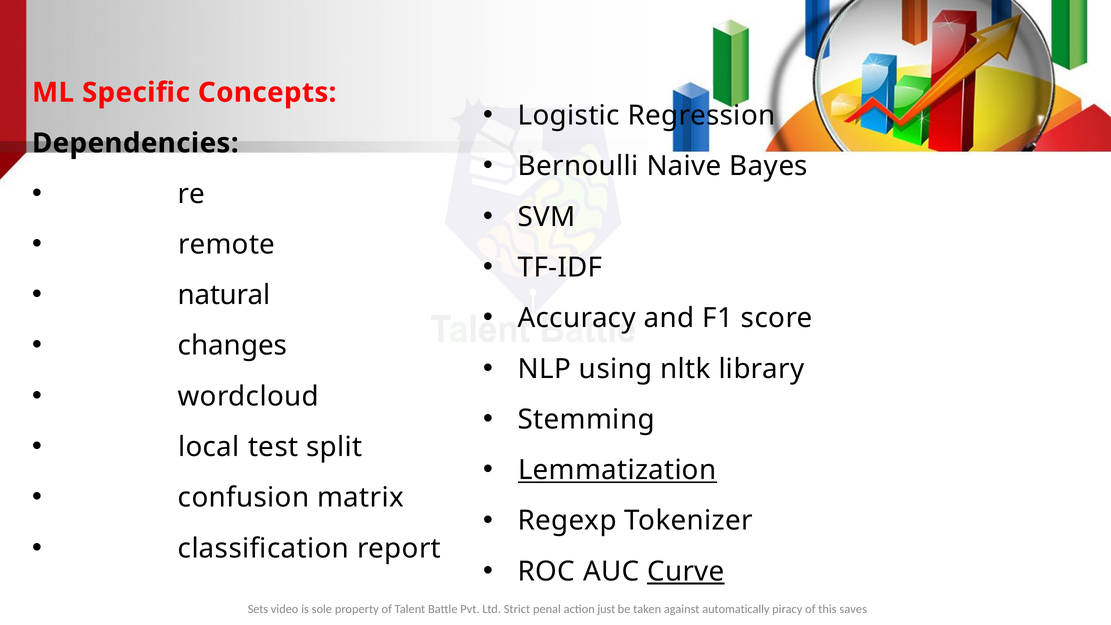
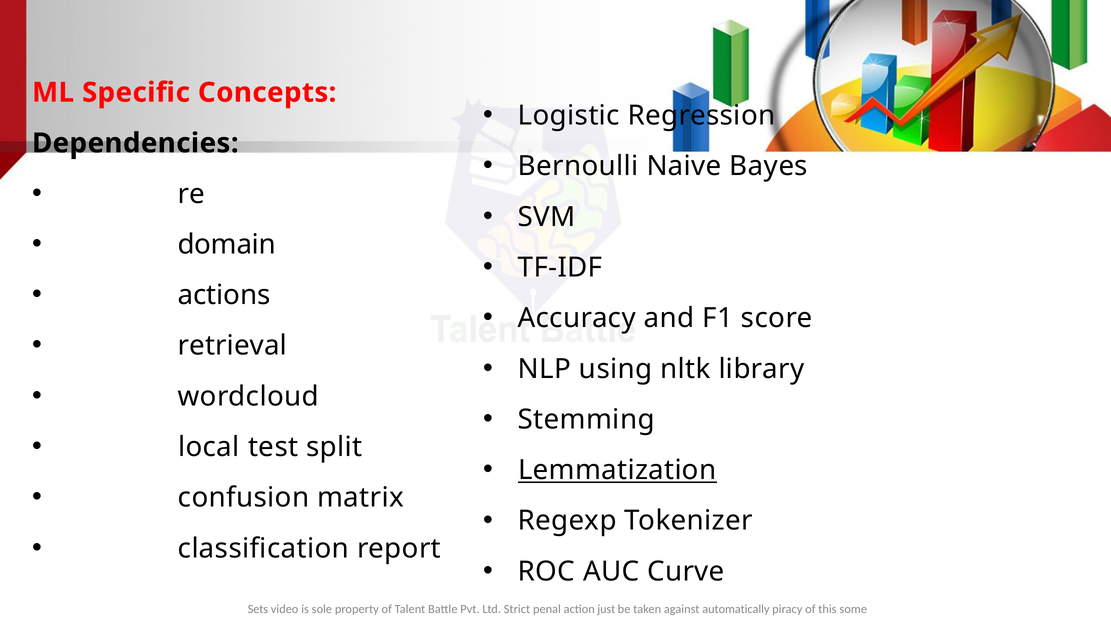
remote: remote -> domain (227, 244)
natural: natural -> actions (224, 295)
changes: changes -> retrieval (232, 346)
Curve underline: present -> none (686, 571)
saves: saves -> some (853, 609)
